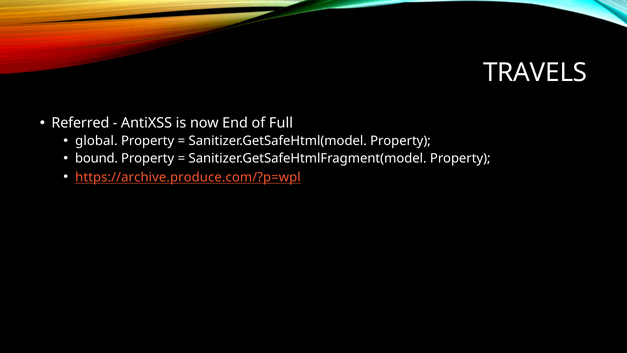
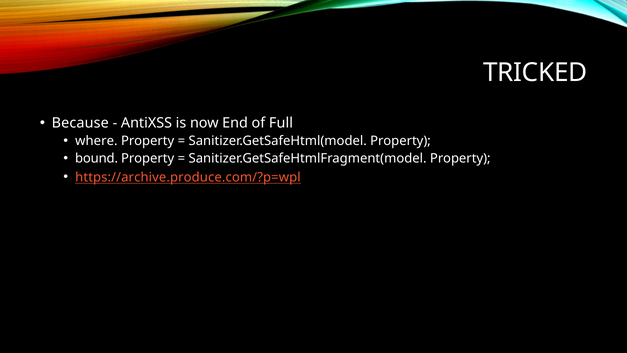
TRAVELS: TRAVELS -> TRICKED (535, 72)
Referred: Referred -> Because (80, 123)
global: global -> where (96, 141)
